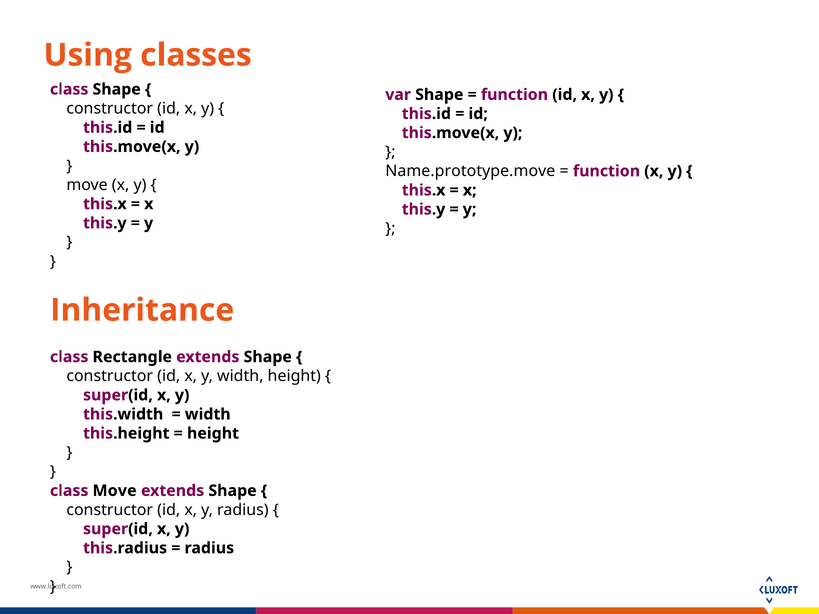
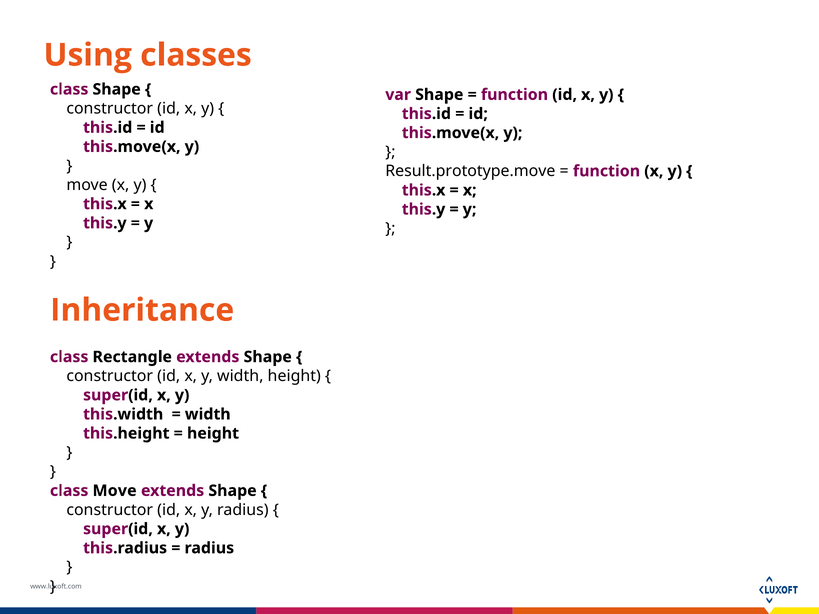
Name.prototype.move: Name.prototype.move -> Result.prototype.move (470, 171)
